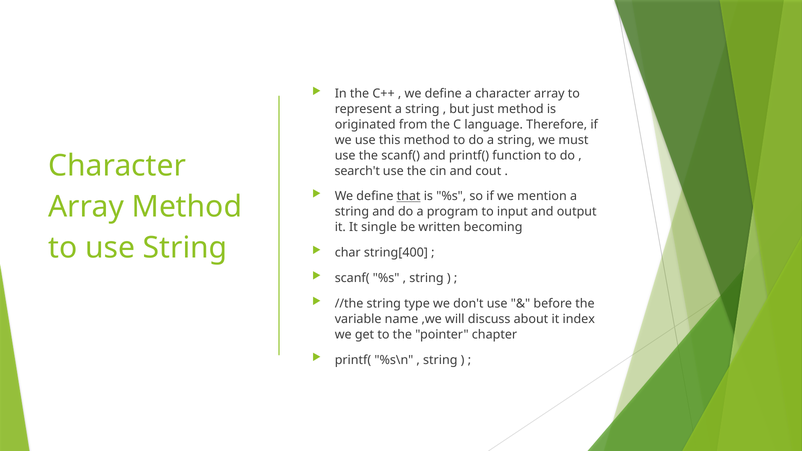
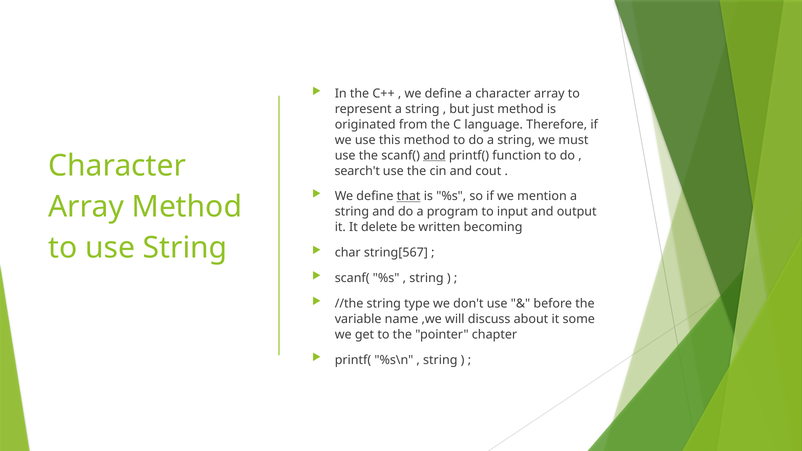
and underline: none -> present (434, 156)
single: single -> delete (379, 227)
string[400: string[400 -> string[567 (396, 253)
index: index -> some (579, 319)
